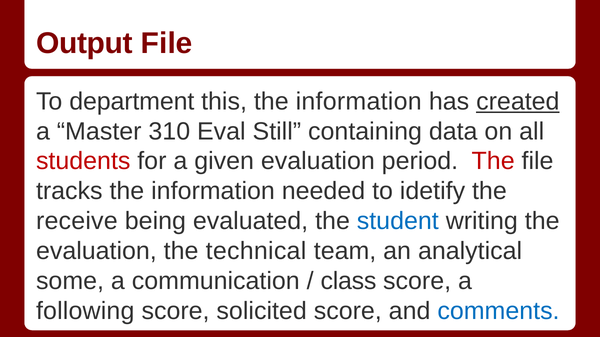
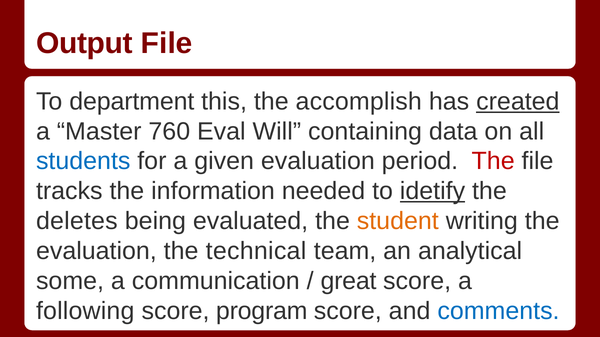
this the information: information -> accomplish (359, 102)
310: 310 -> 760 (169, 132)
Still: Still -> Will (277, 132)
students colour: red -> blue (83, 162)
idetify underline: none -> present (433, 192)
receive: receive -> deletes (77, 222)
student colour: blue -> orange (398, 222)
class: class -> great (348, 282)
solicited: solicited -> program (262, 312)
